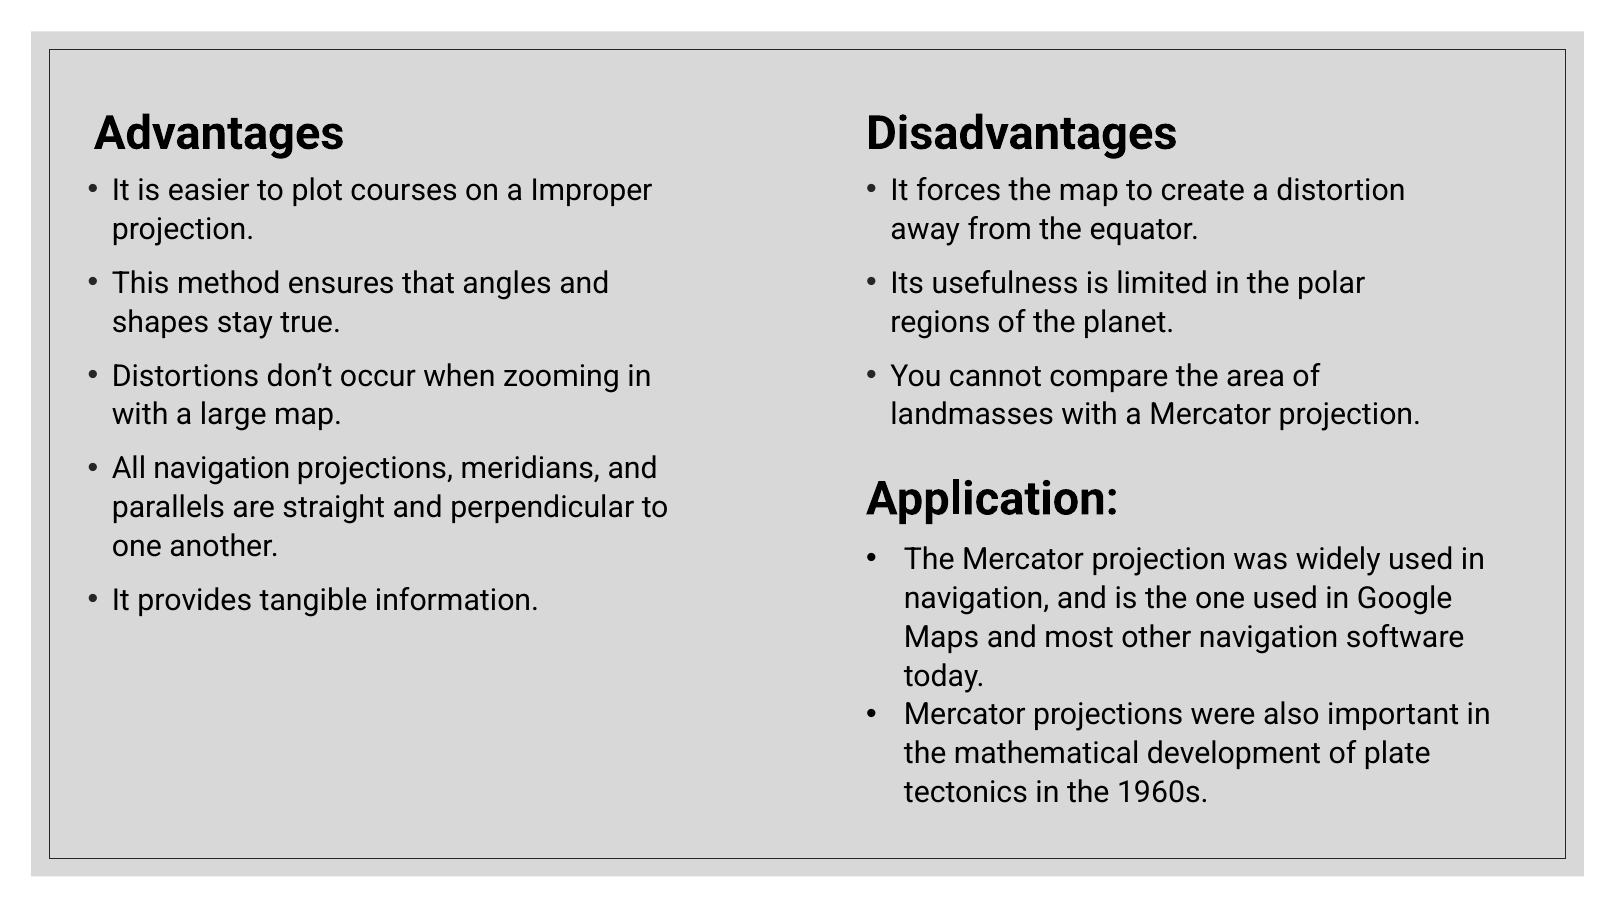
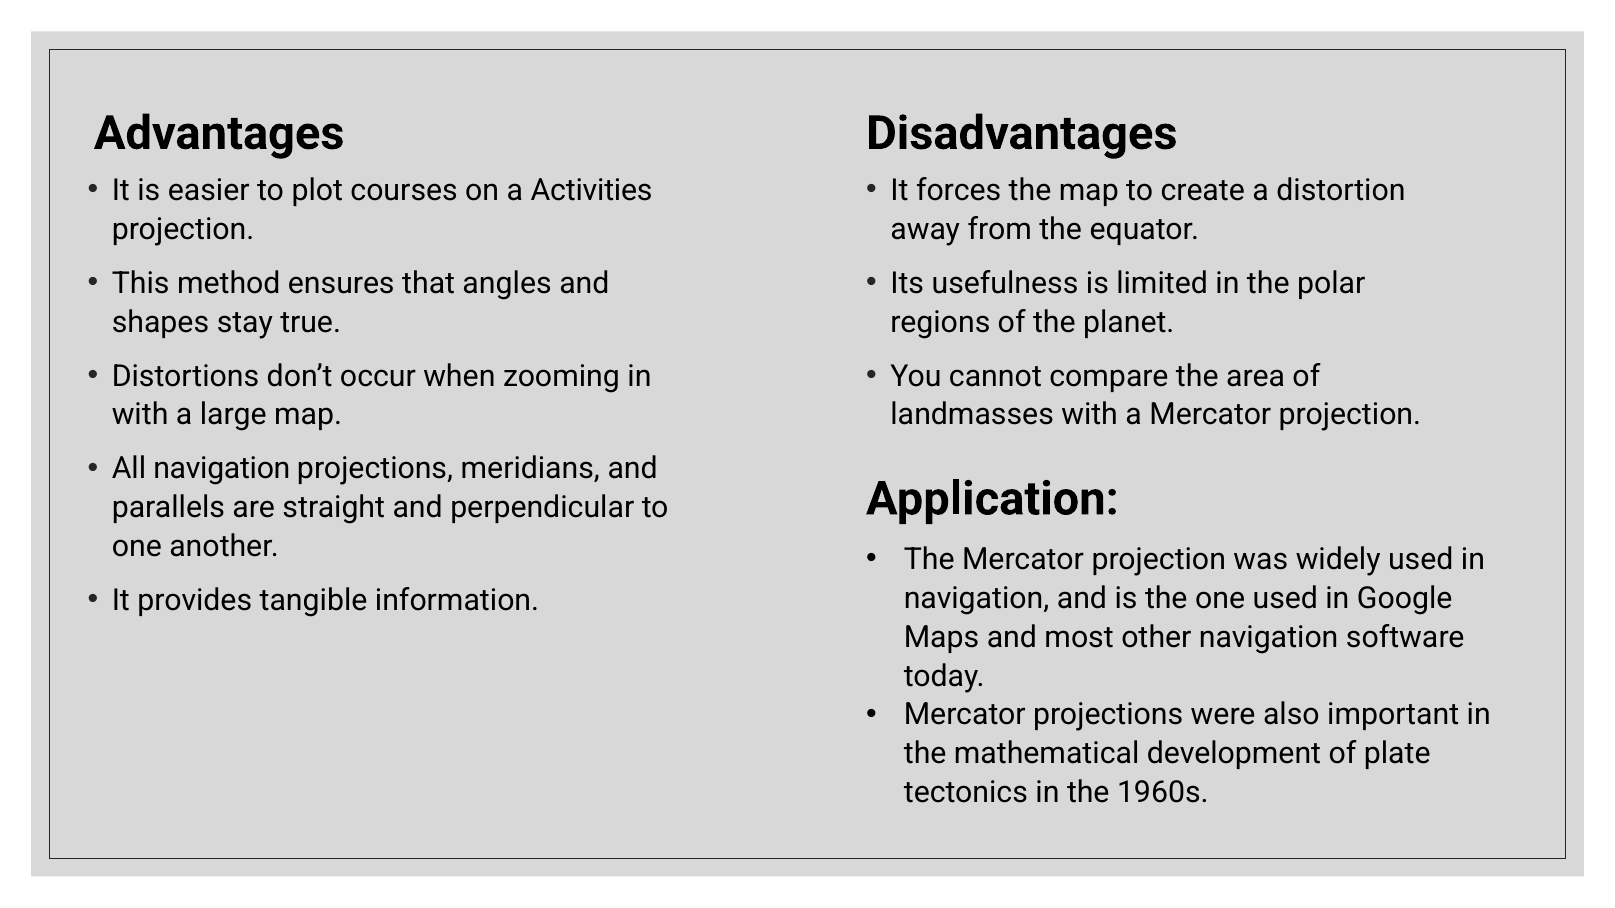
Improper: Improper -> Activities (592, 190)
